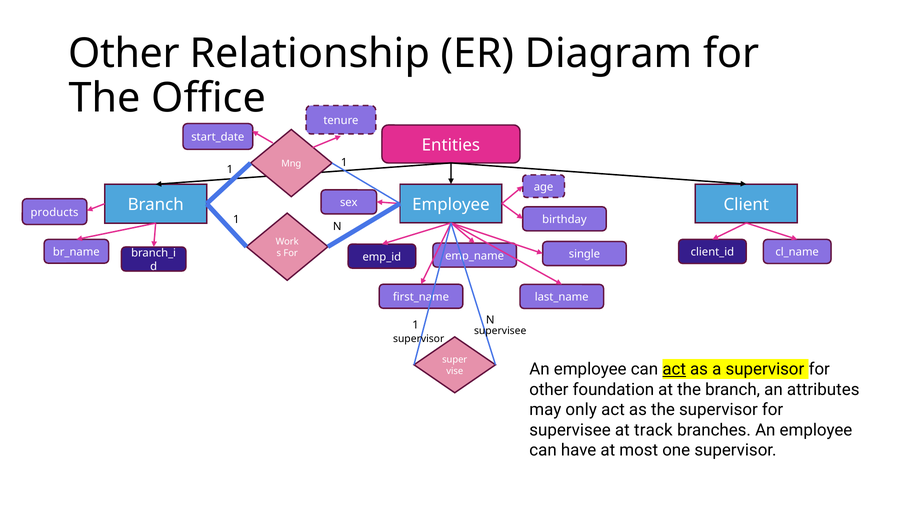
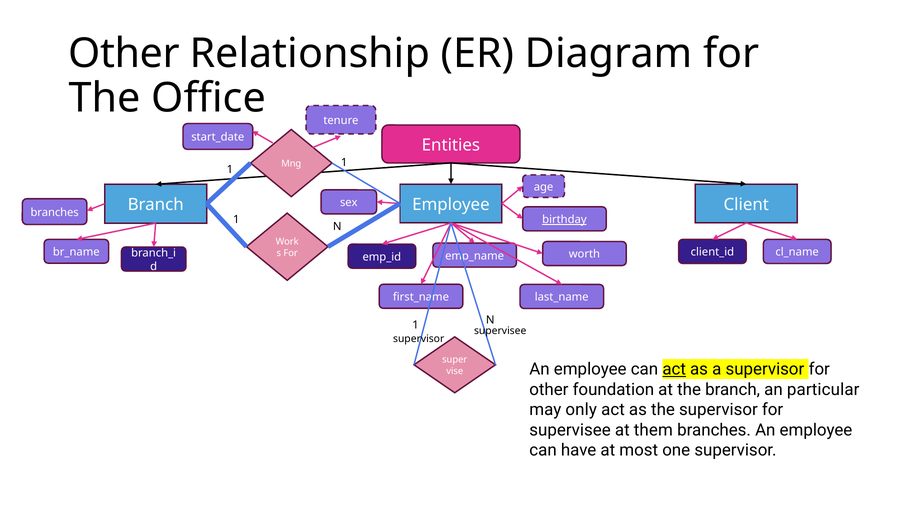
products: products -> branches (55, 213)
birthday underline: none -> present (564, 220)
single: single -> worth (584, 254)
attributes: attributes -> particular (823, 390)
track: track -> them (653, 430)
